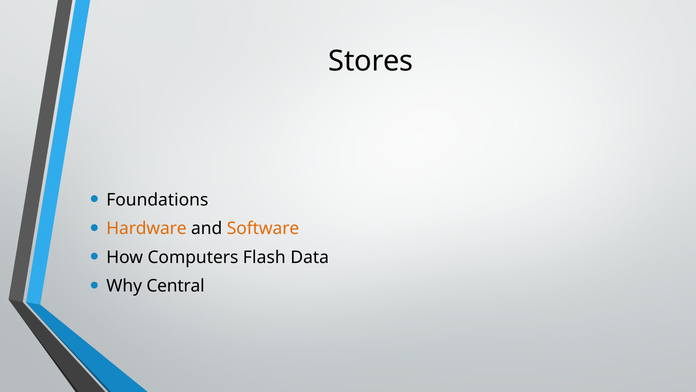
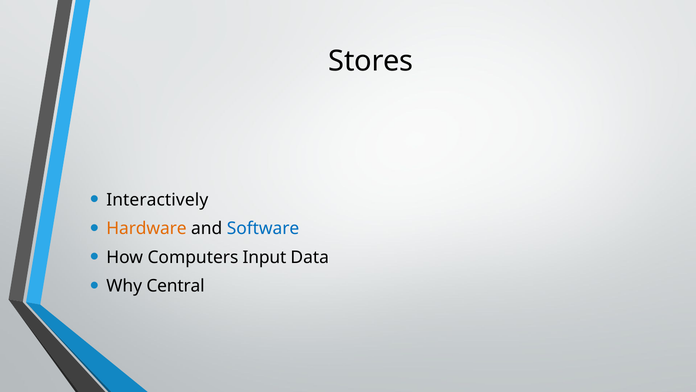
Foundations: Foundations -> Interactively (157, 200)
Software colour: orange -> blue (263, 228)
Flash: Flash -> Input (264, 257)
